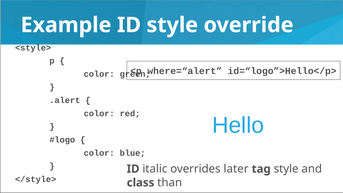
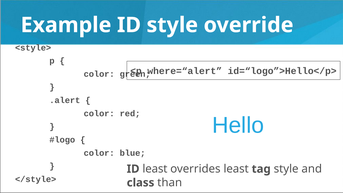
ID italic: italic -> least (155, 169)
overrides later: later -> least (236, 169)
